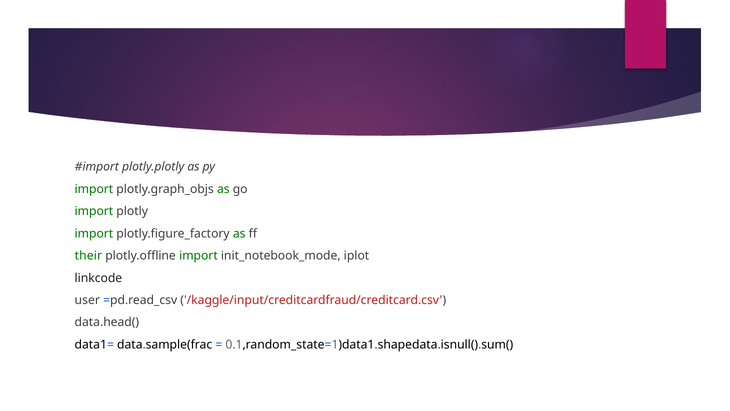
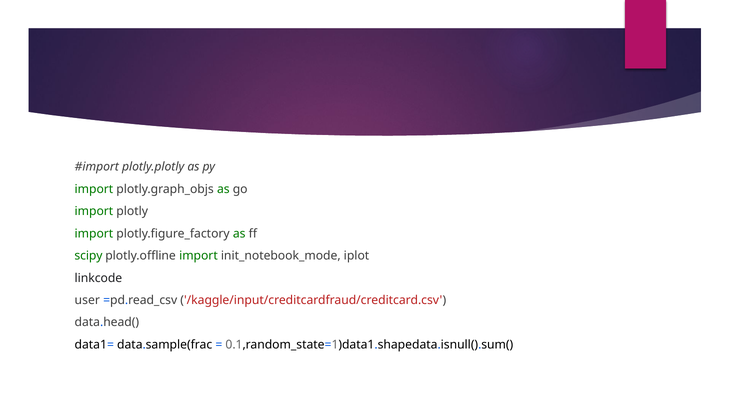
their: their -> scipy (88, 256)
